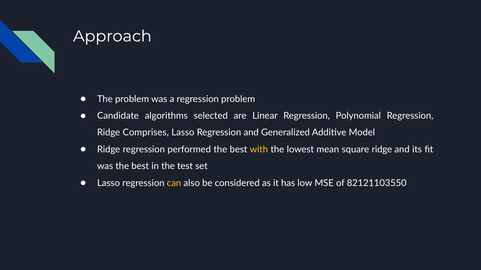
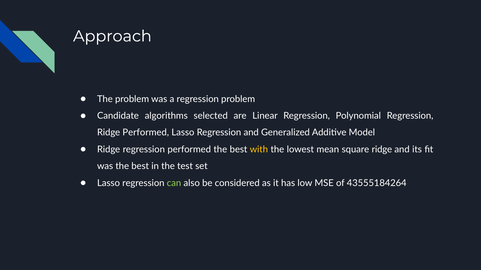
Ridge Comprises: Comprises -> Performed (146, 133)
can colour: yellow -> light green (174, 183)
82121103550: 82121103550 -> 43555184264 (377, 183)
